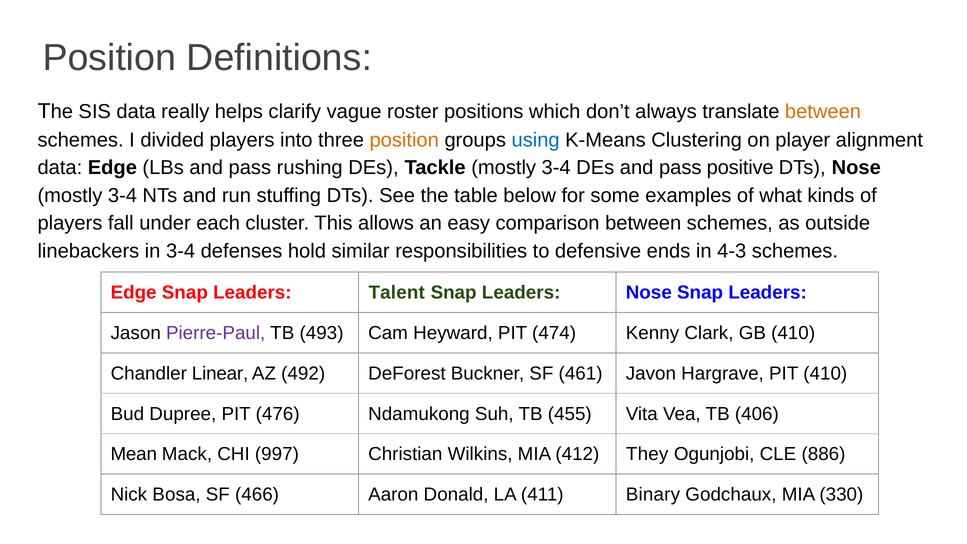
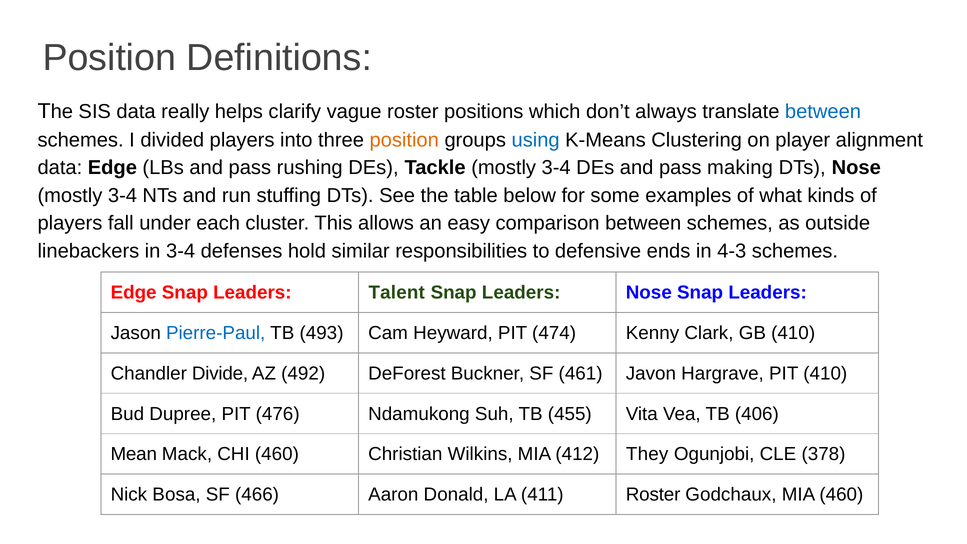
between colour: orange -> blue (823, 112)
positive: positive -> making (740, 168)
Pierre-Paul colour: purple -> blue (216, 333)
Linear: Linear -> Divide (220, 373)
CHI 997: 997 -> 460 (277, 454)
886: 886 -> 378 (824, 454)
411 Binary: Binary -> Roster (653, 495)
MIA 330: 330 -> 460 (841, 495)
